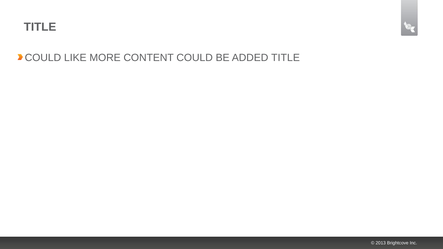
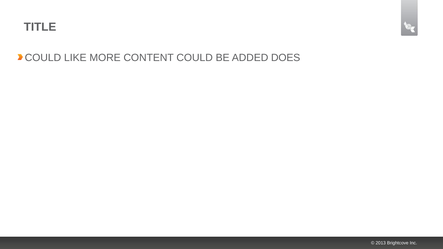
ADDED TITLE: TITLE -> DOES (286, 58)
